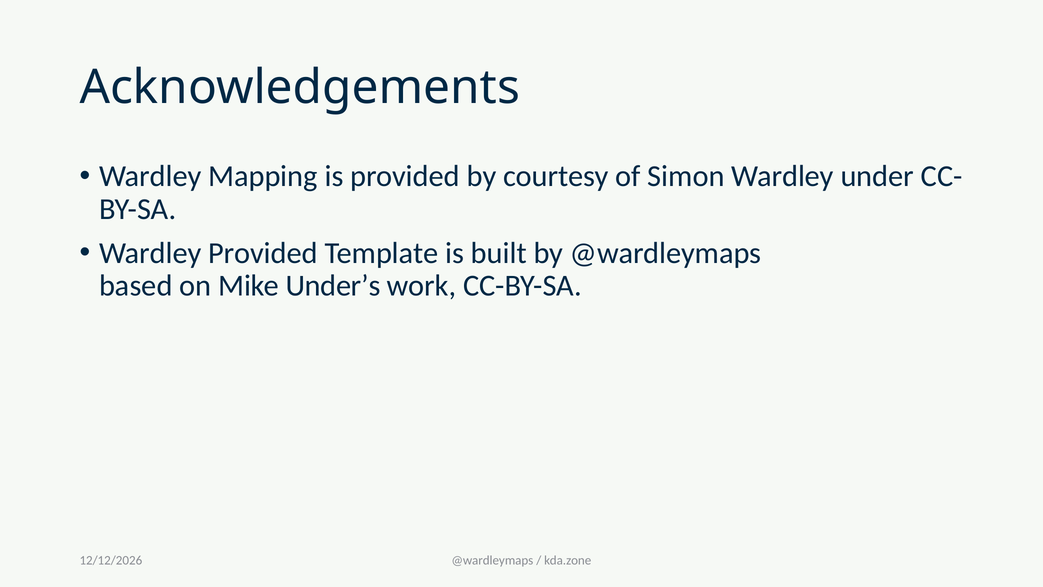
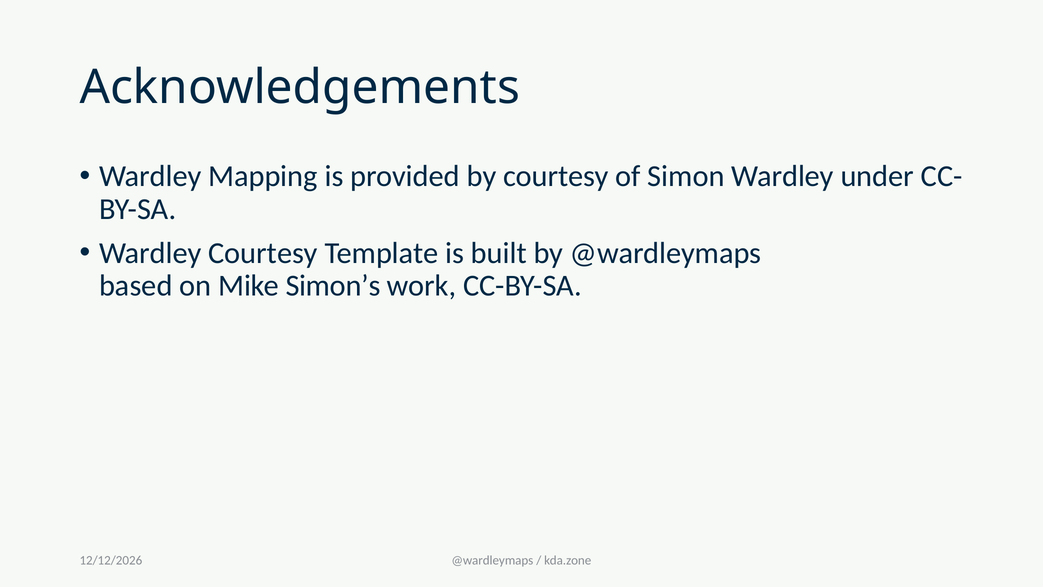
Wardley Provided: Provided -> Courtesy (263, 253)
Under’s: Under’s -> Simon’s (333, 286)
